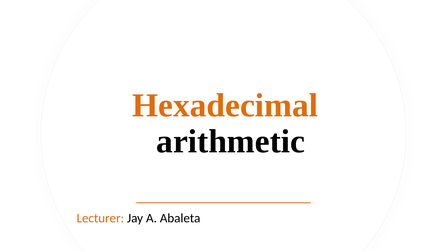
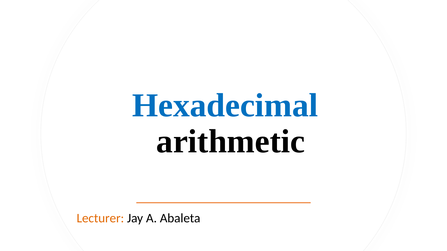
Hexadecimal colour: orange -> blue (225, 106)
